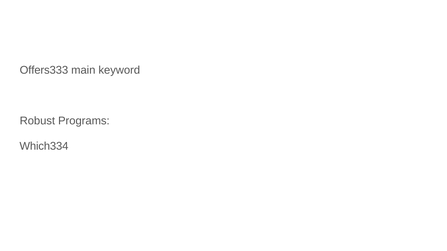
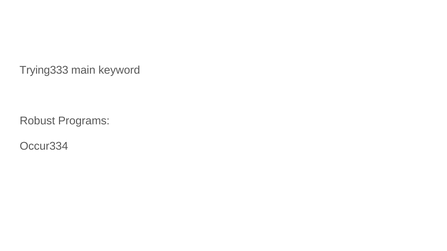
Offers333: Offers333 -> Trying333 (44, 70)
Which334: Which334 -> Occur334 (44, 146)
